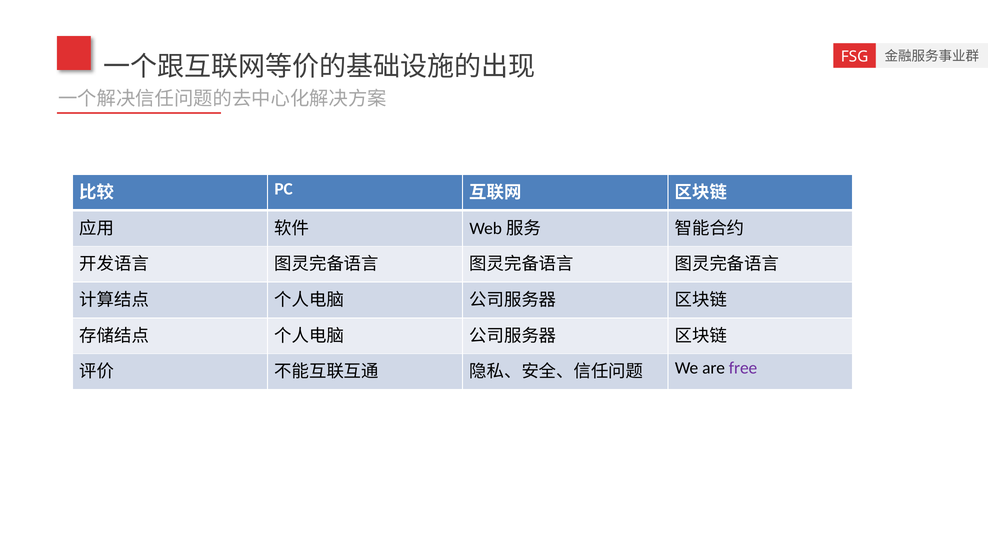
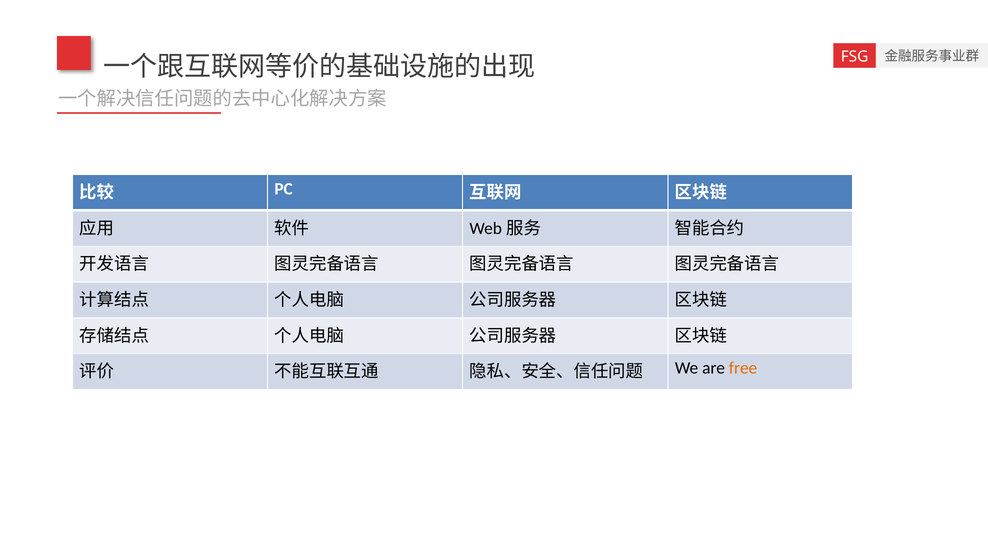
free colour: purple -> orange (743, 368)
